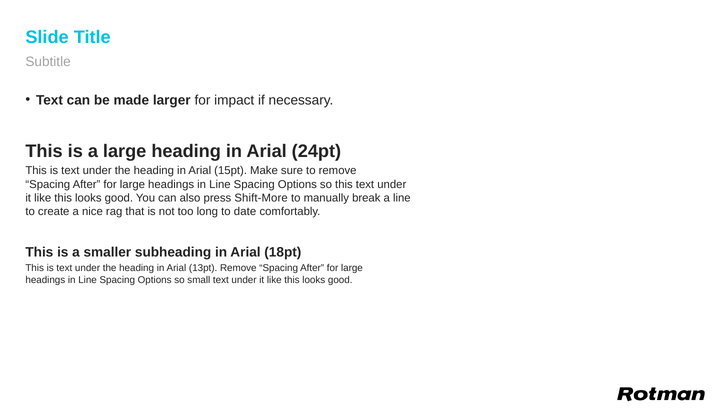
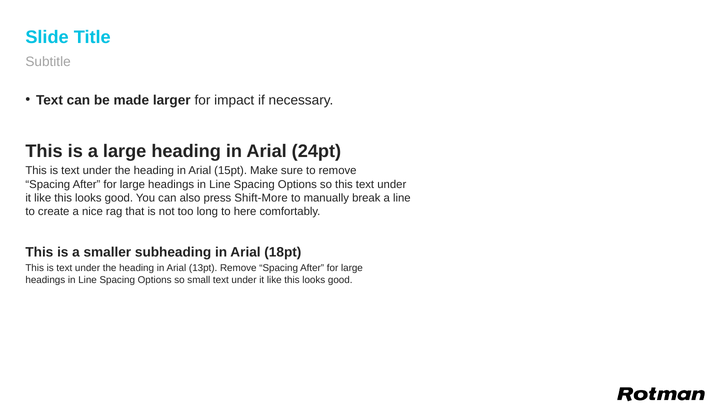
date: date -> here (245, 212)
